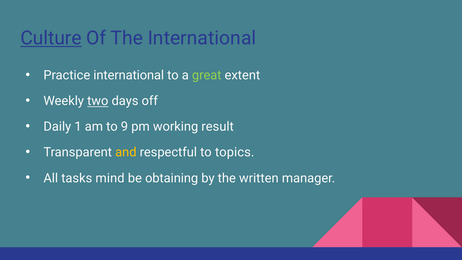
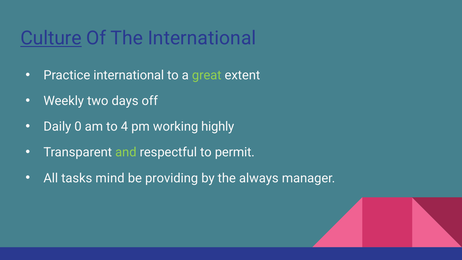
two underline: present -> none (98, 101)
1: 1 -> 0 (78, 127)
9: 9 -> 4 (124, 127)
result: result -> highly (218, 127)
and colour: yellow -> light green (126, 152)
topics: topics -> permit (235, 152)
obtaining: obtaining -> providing (172, 178)
written: written -> always (259, 178)
